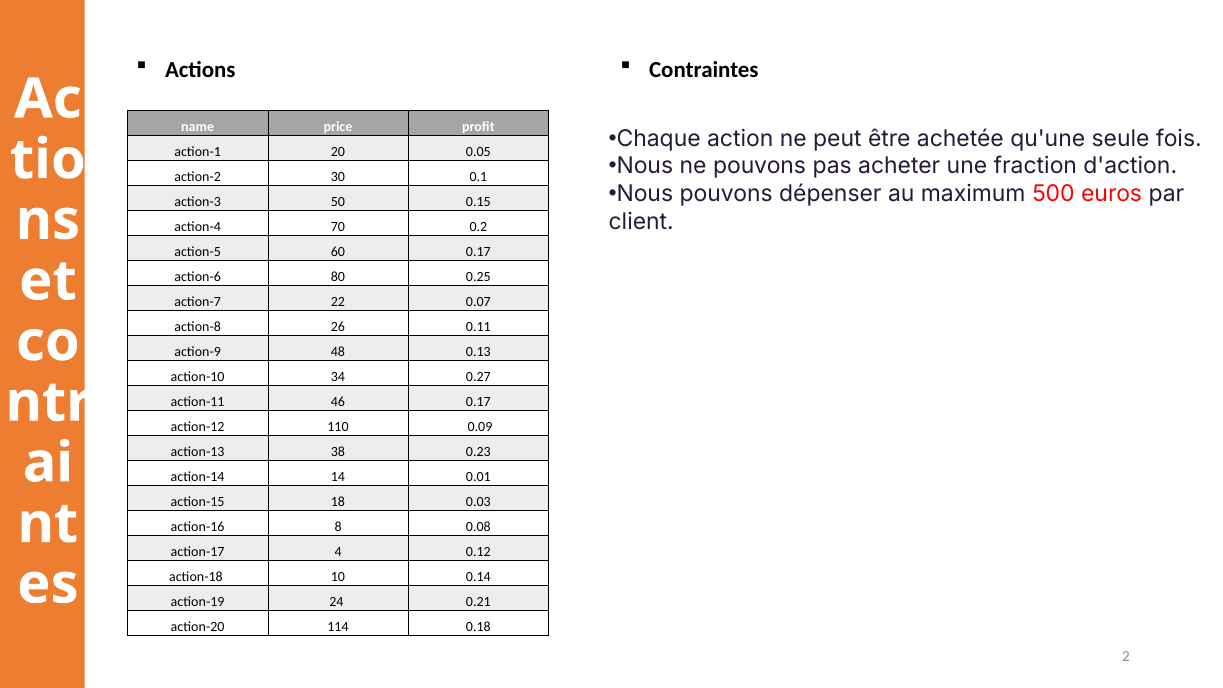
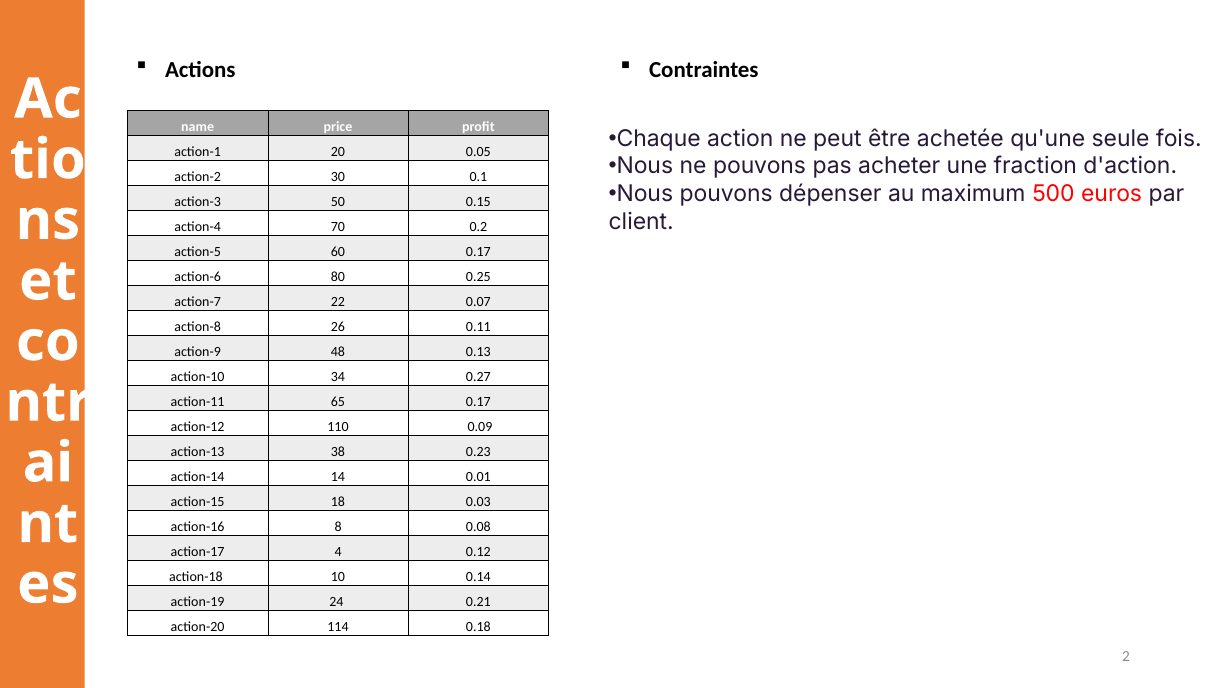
46: 46 -> 65 (338, 402)
